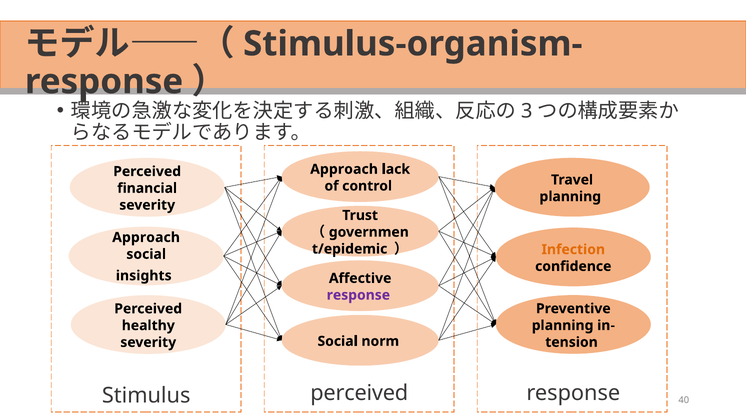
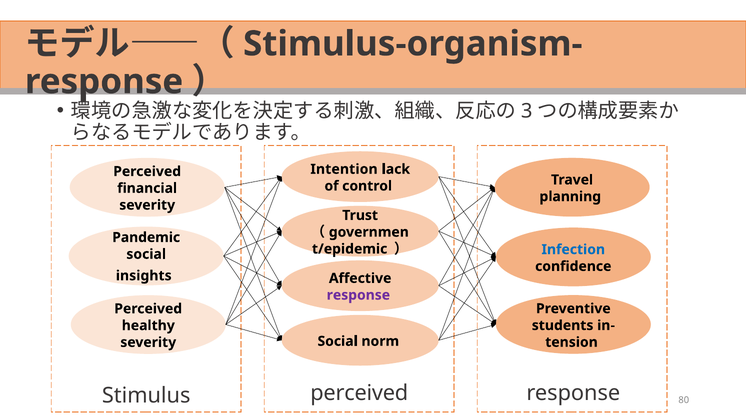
Approach: Approach -> Intention (344, 169)
Approach: Approach -> Pandemic (146, 237)
Infection colour: orange -> blue (573, 249)
planning: planning -> students (563, 325)
40: 40 -> 80 (684, 400)
